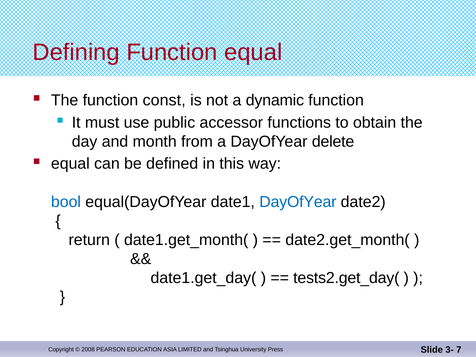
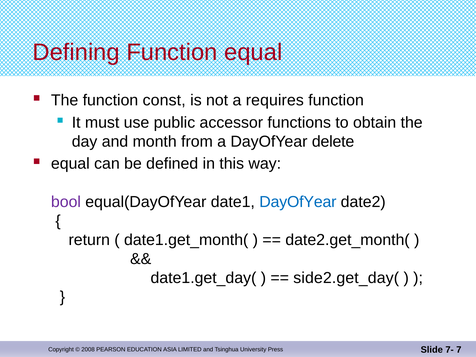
dynamic: dynamic -> requires (275, 100)
bool colour: blue -> purple (66, 202)
tests2.get_day(: tests2.get_day( -> side2.get_day( (346, 278)
3-: 3- -> 7- (450, 350)
